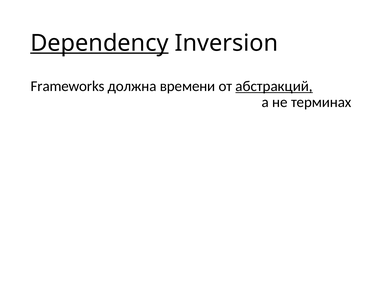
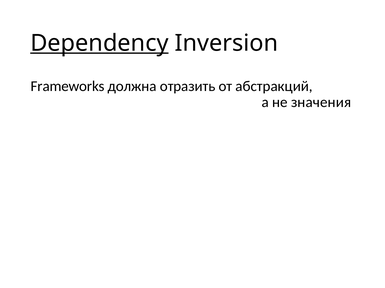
времени: времени -> отразить (188, 86)
абстракций underline: present -> none (274, 86)
терминах: терминах -> значения (321, 103)
